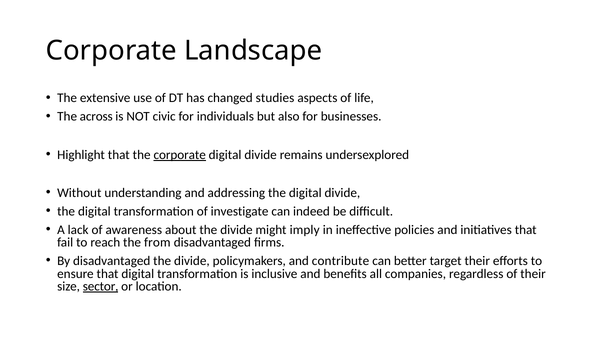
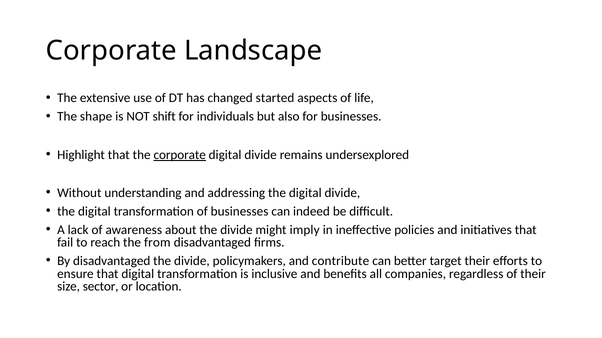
studies: studies -> started (275, 98)
across: across -> shape (96, 117)
civic: civic -> shift (164, 117)
of investigate: investigate -> businesses (240, 212)
sector underline: present -> none (101, 287)
